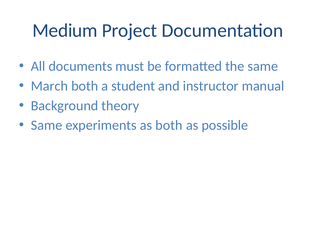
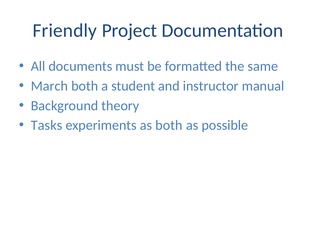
Medium: Medium -> Friendly (65, 31)
Same: Same -> Tasks (47, 125)
